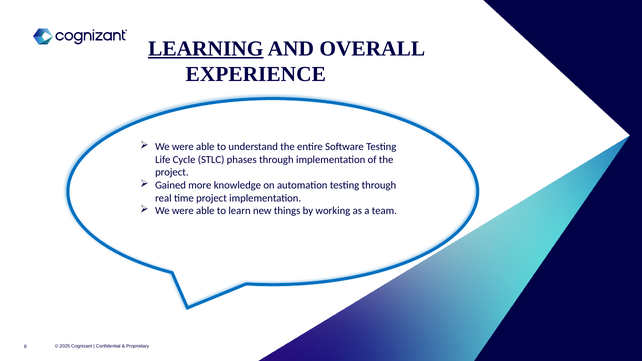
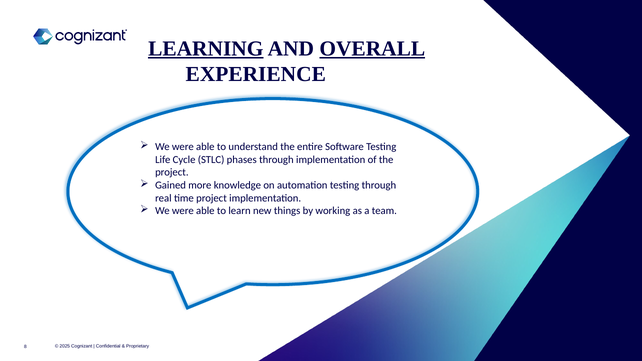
OVERALL underline: none -> present (372, 49)
